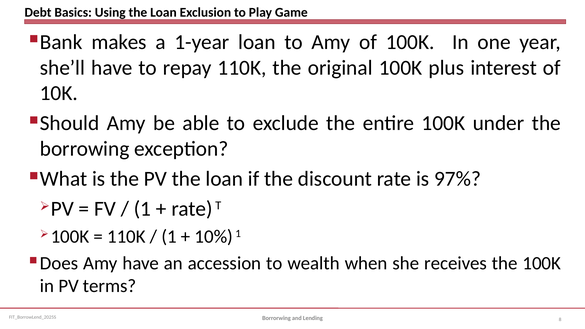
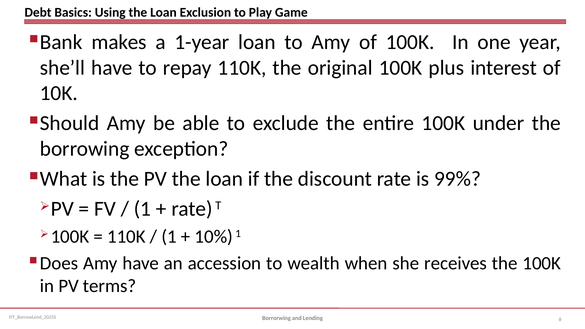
97%: 97% -> 99% (458, 179)
